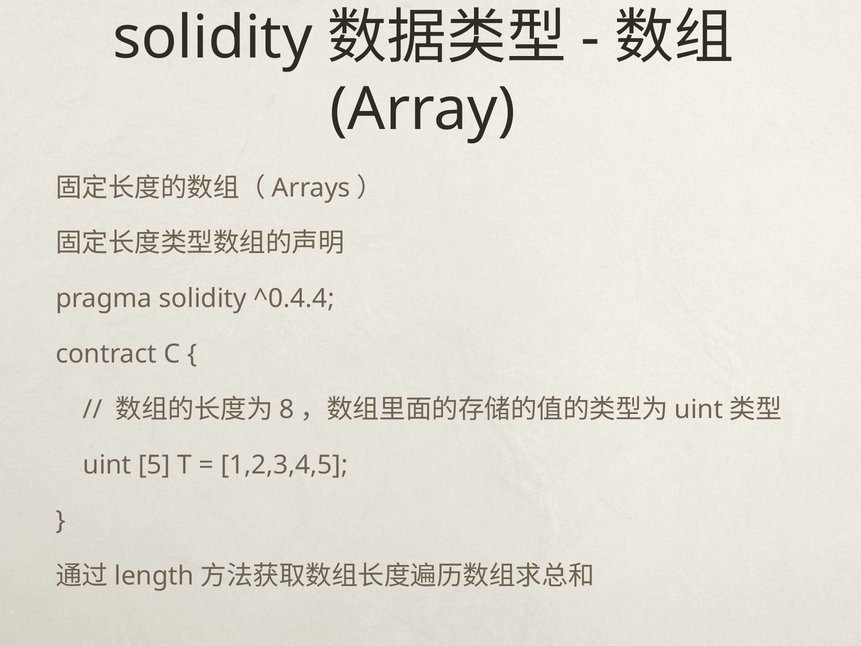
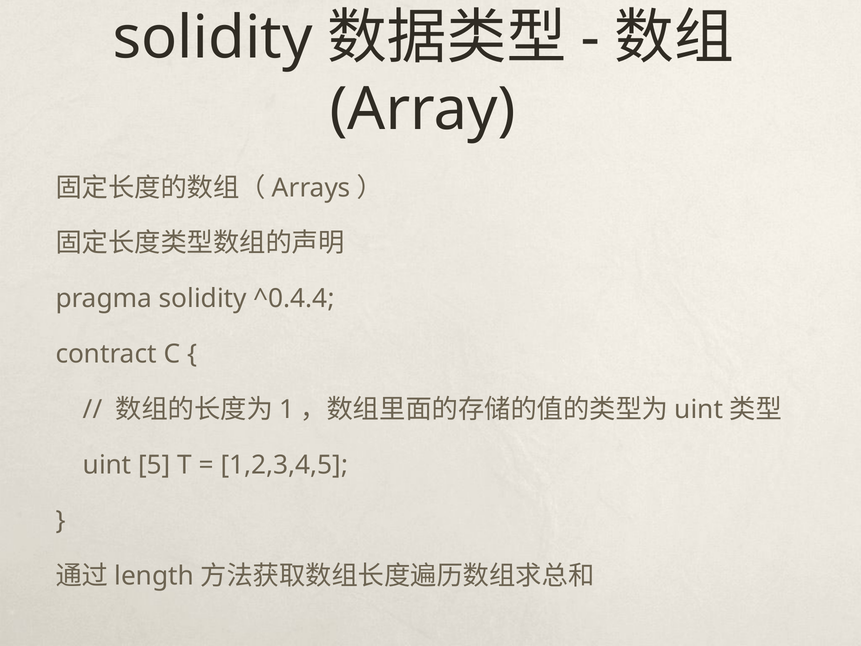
8: 8 -> 1 (287, 410)
